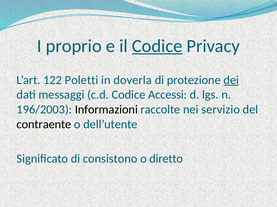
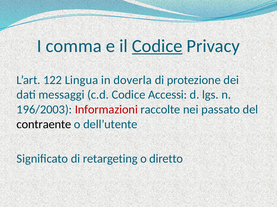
proprio: proprio -> comma (74, 46)
Poletti: Poletti -> Lingua (82, 80)
dei underline: present -> none (231, 80)
Informazioni colour: black -> red (106, 110)
servizio: servizio -> passato (221, 110)
consistono: consistono -> retargeting (110, 159)
